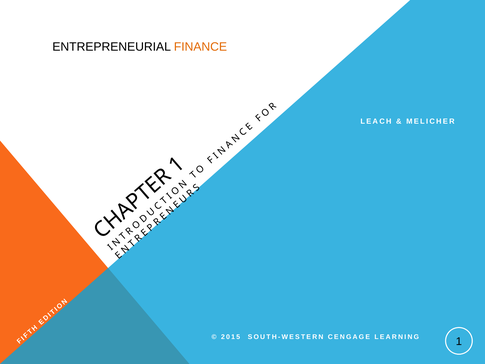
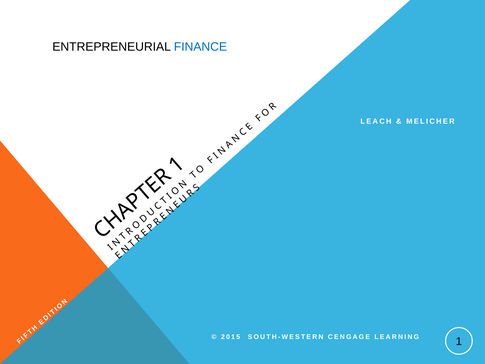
FINANCE colour: orange -> blue (200, 47)
